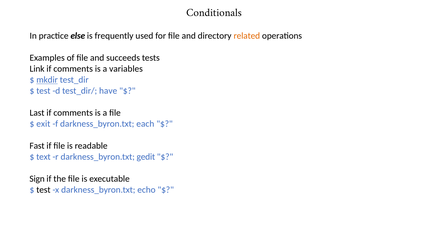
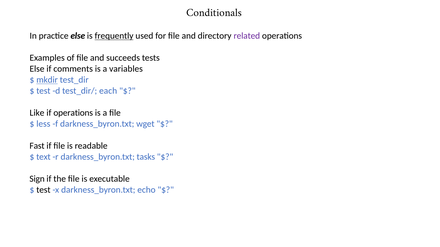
frequently underline: none -> present (114, 36)
related colour: orange -> purple (247, 36)
Link: Link -> Else (37, 69)
have: have -> each (108, 91)
Last: Last -> Like (37, 113)
comments: comments -> operations (73, 113)
exit: exit -> less (43, 124)
each: each -> wget (145, 124)
gedit: gedit -> tasks (146, 157)
